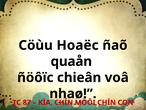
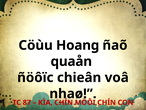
Hoaëc: Hoaëc -> Hoang (78, 45)
